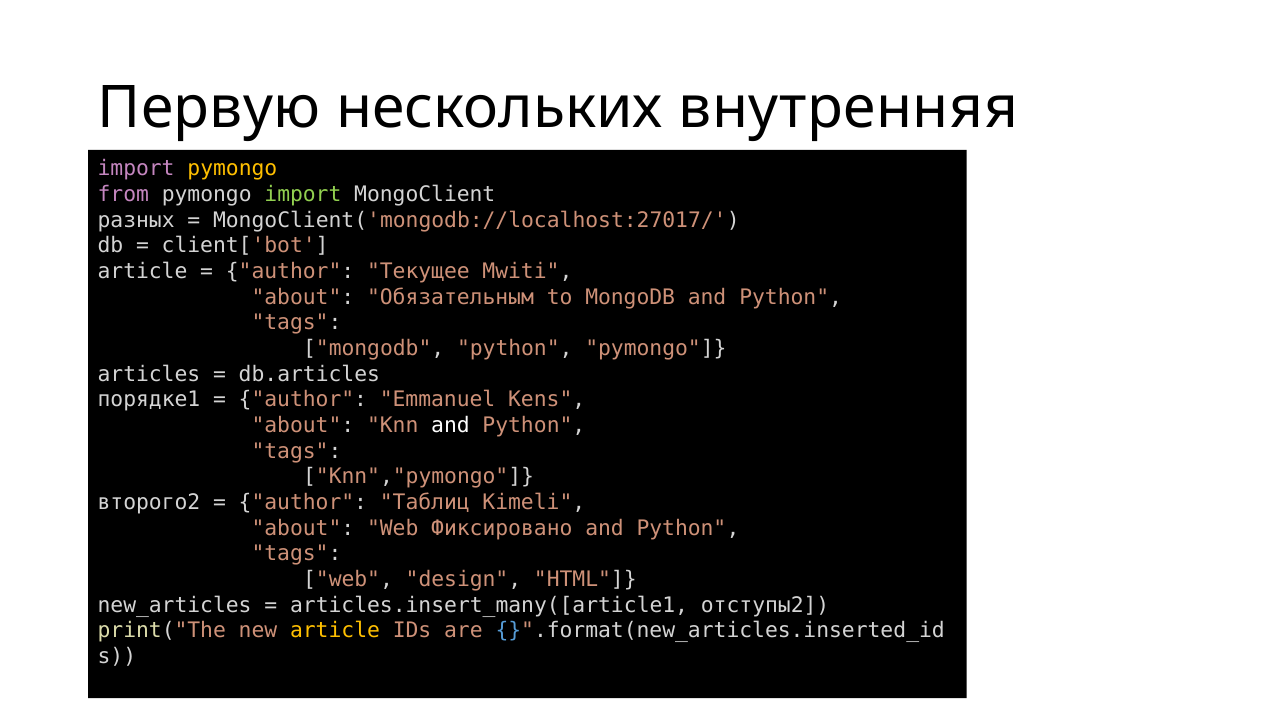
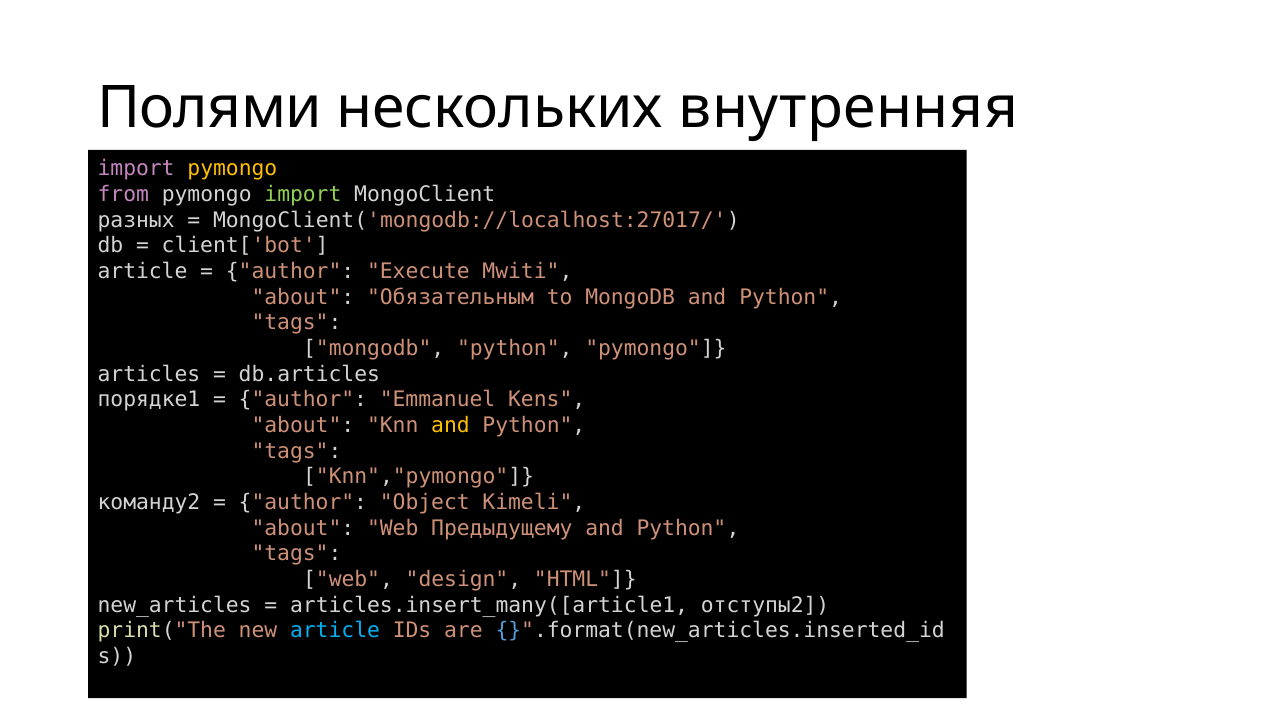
Первую: Первую -> Полями (210, 108)
Текущее: Текущее -> Execute (418, 271)
and colour: white -> yellow (450, 425)
второго2: второго2 -> команду2 (149, 502)
Таблиц: Таблиц -> Object (425, 502)
Фиксировано: Фиксировано -> Предыдущему (502, 528)
article colour: yellow -> light blue (335, 630)
